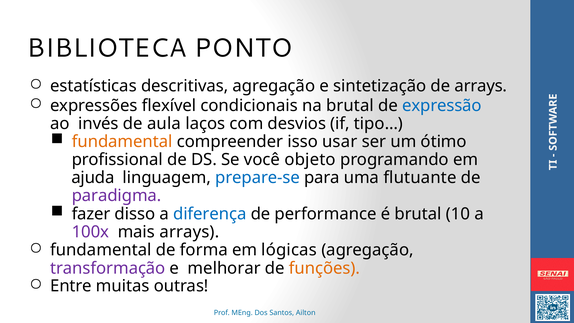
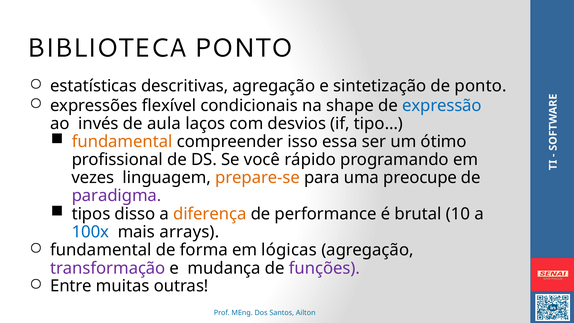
de arrays: arrays -> ponto (481, 86)
na brutal: brutal -> shape (350, 105)
usar: usar -> essa (340, 142)
objeto: objeto -> rápido (310, 160)
ajuda: ajuda -> vezes (93, 178)
prepare-se colour: blue -> orange (258, 178)
flutuante: flutuante -> preocupe (420, 178)
fazer: fazer -> tipos (91, 214)
diferença colour: blue -> orange (210, 214)
100x colour: purple -> blue (90, 232)
melhorar: melhorar -> mudança (224, 268)
funções colour: orange -> purple (324, 268)
